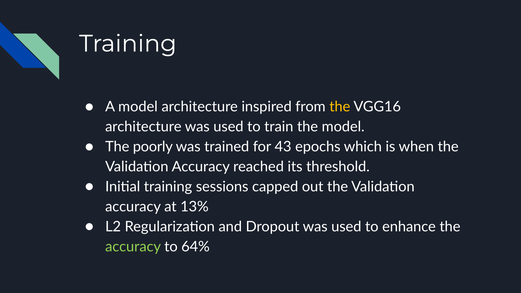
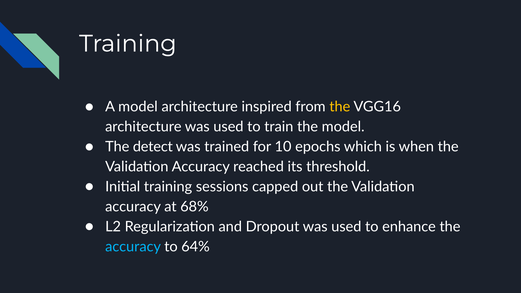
poorly: poorly -> detect (153, 147)
43: 43 -> 10 (283, 147)
13%: 13% -> 68% (194, 207)
accuracy colour: light green -> light blue (133, 247)
